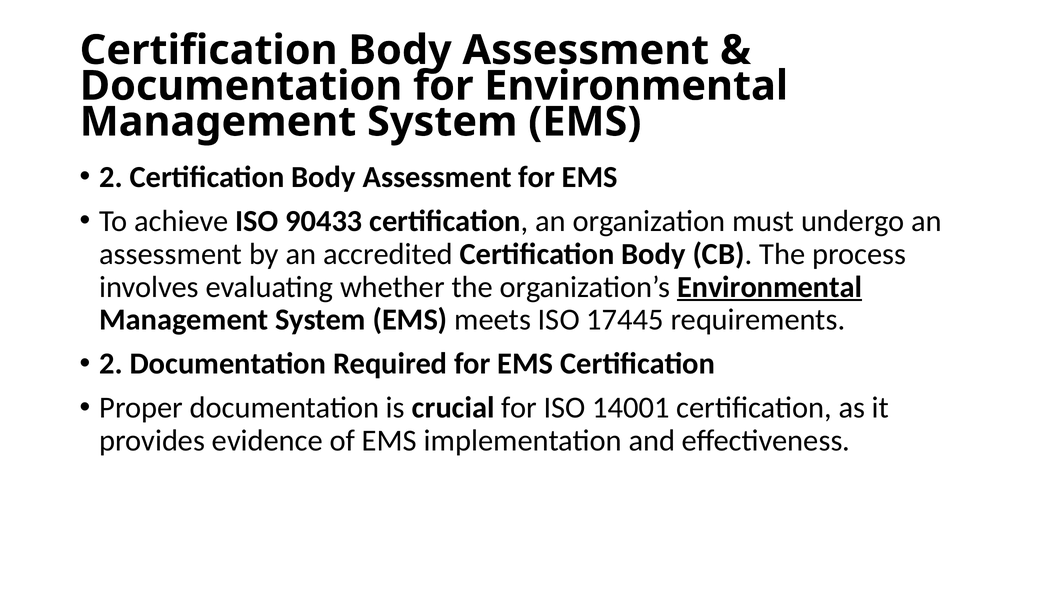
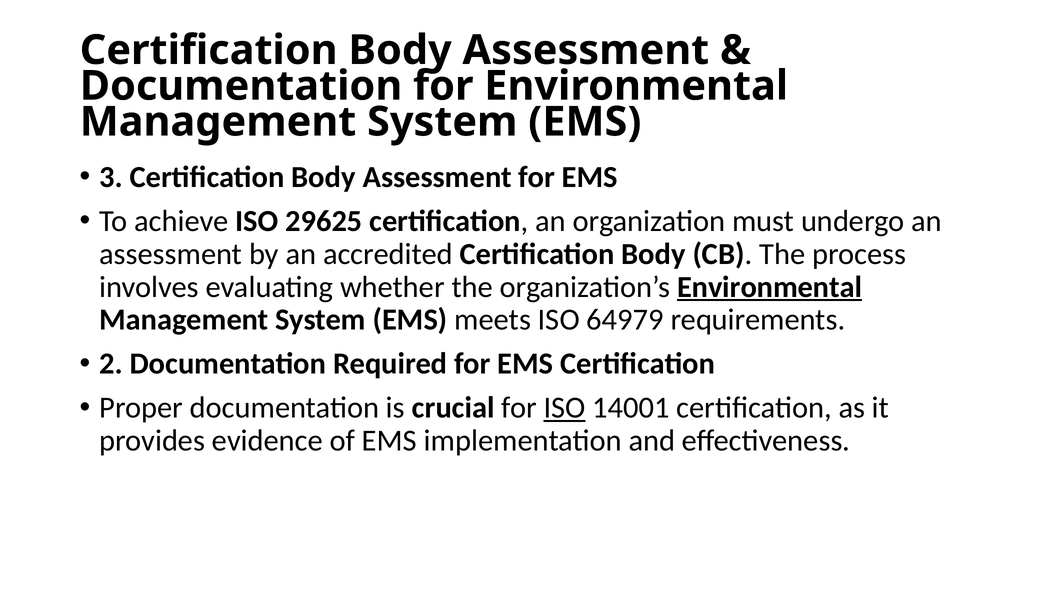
2: 2 -> 3 (111, 177)
90433: 90433 -> 29625 (324, 221)
17445: 17445 -> 64979 (625, 320)
ISO underline: none -> present (565, 407)
